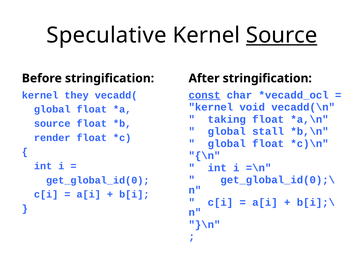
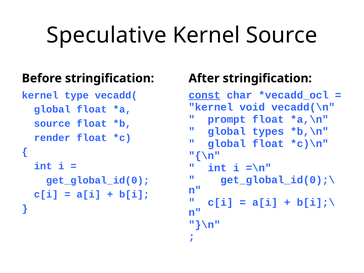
Source underline: present -> none (282, 35)
they: they -> type (77, 95)
taking: taking -> prompt (227, 119)
stall: stall -> types (268, 131)
